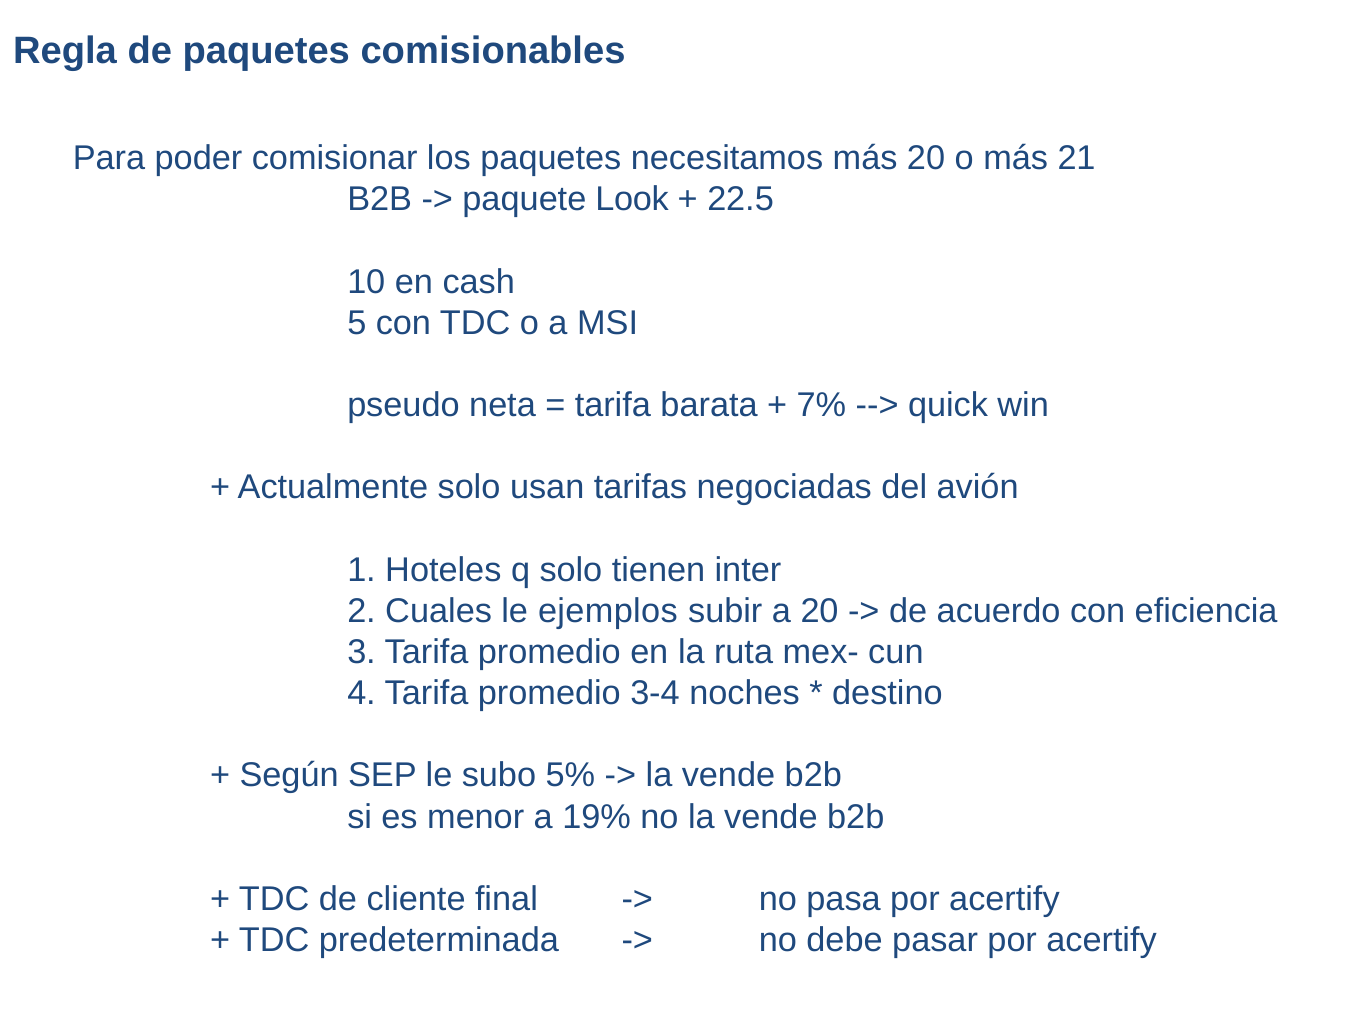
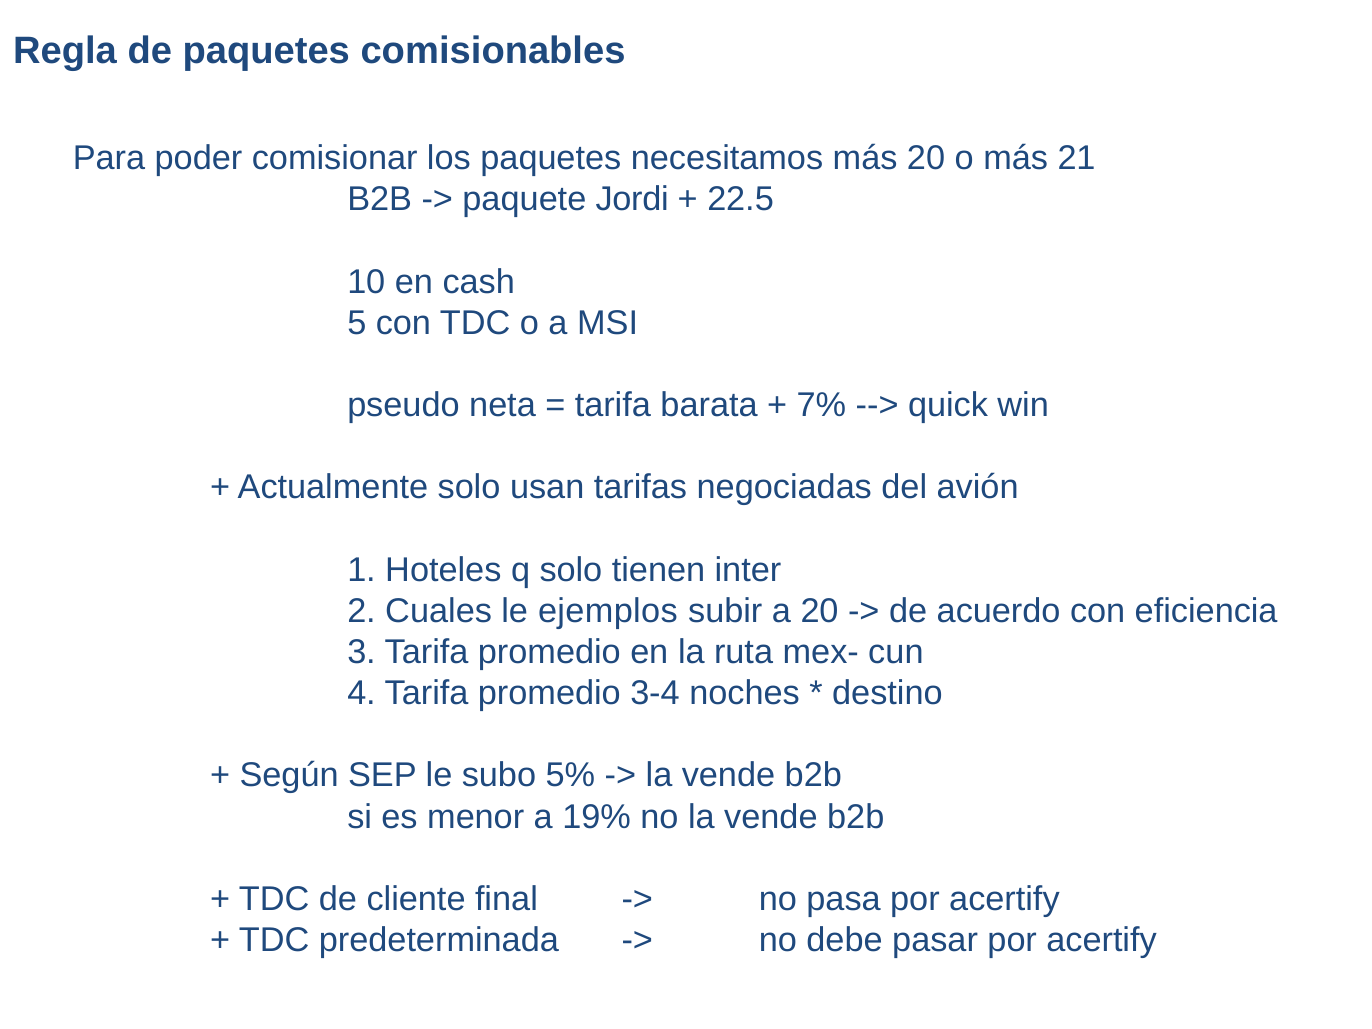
Look: Look -> Jordi (632, 199)
